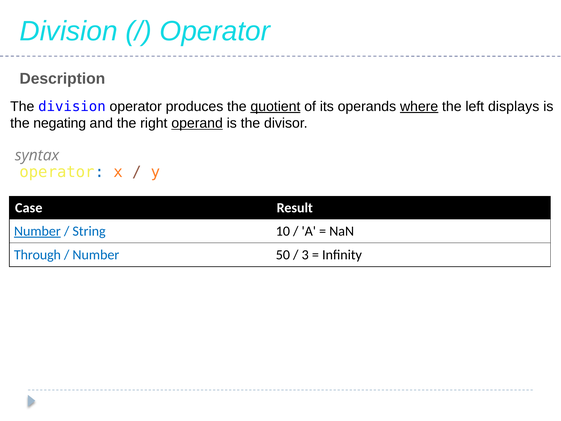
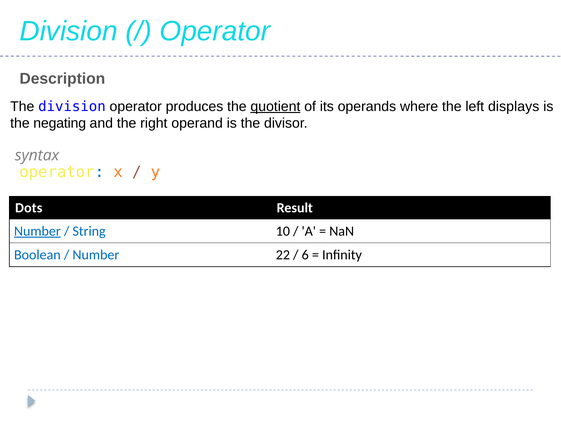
where underline: present -> none (419, 106)
operand underline: present -> none (197, 123)
Case: Case -> Dots (29, 208)
Through: Through -> Boolean (37, 255)
50: 50 -> 22 (283, 255)
3: 3 -> 6 (305, 255)
